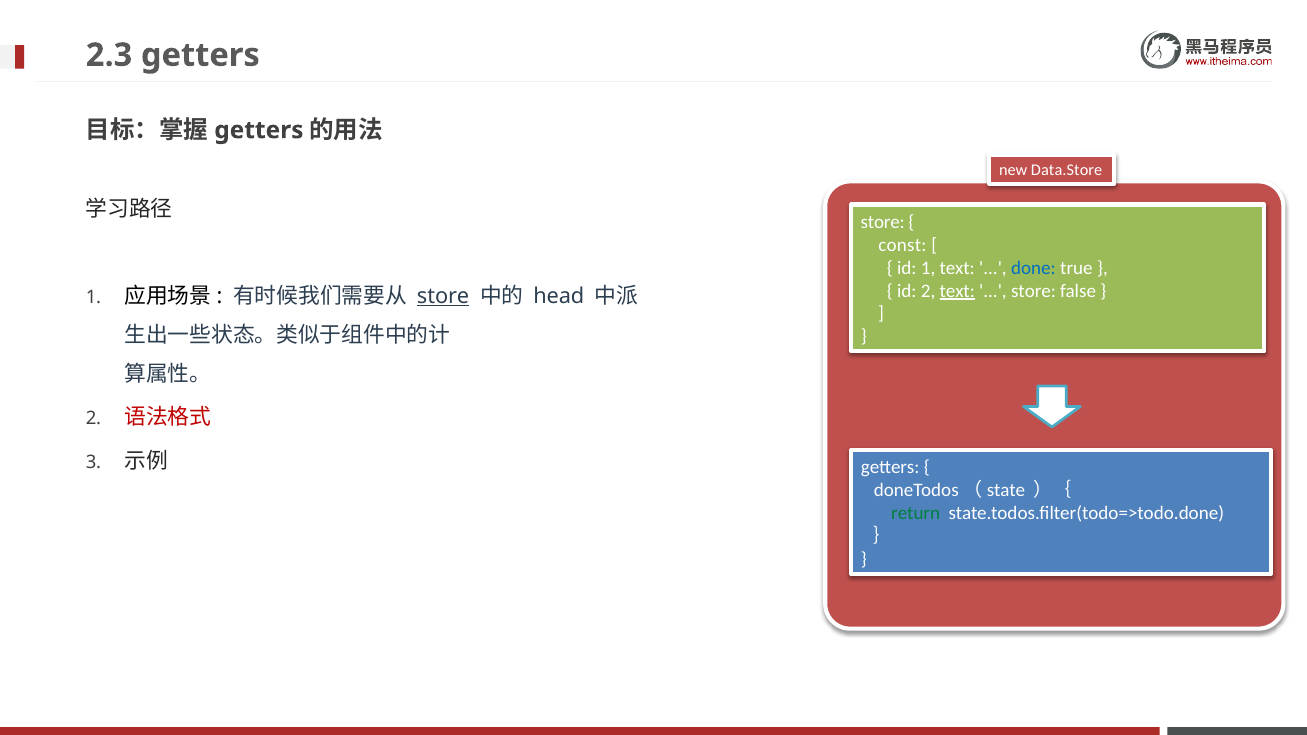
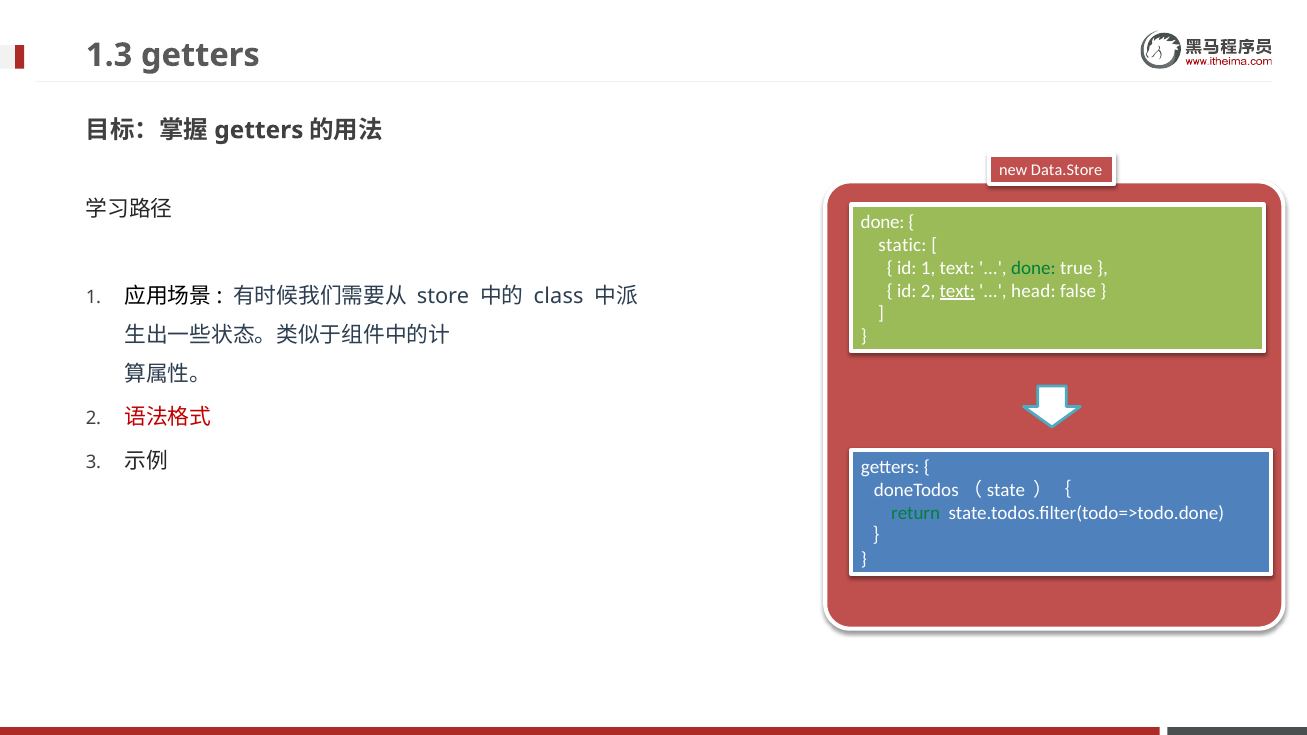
2.3: 2.3 -> 1.3 (109, 55)
store: store -> done (883, 222)
const: const -> static (902, 245)
done colour: blue -> green (1033, 268)
store: store -> head (1033, 291)
store underline: present -> none (443, 296)
head: head -> class (559, 296)
